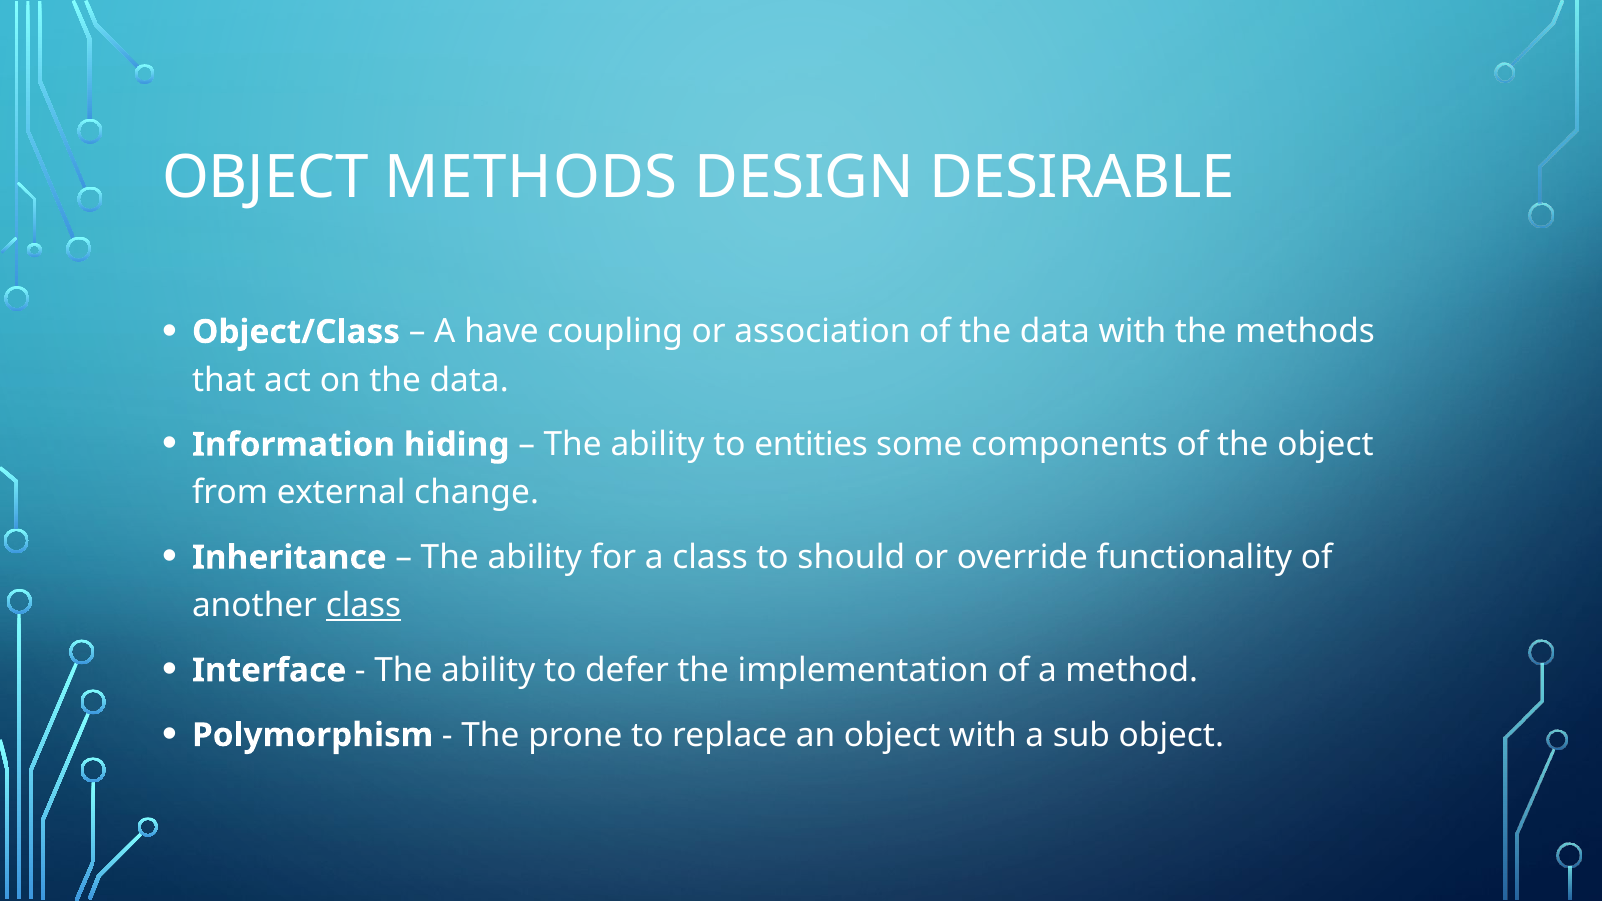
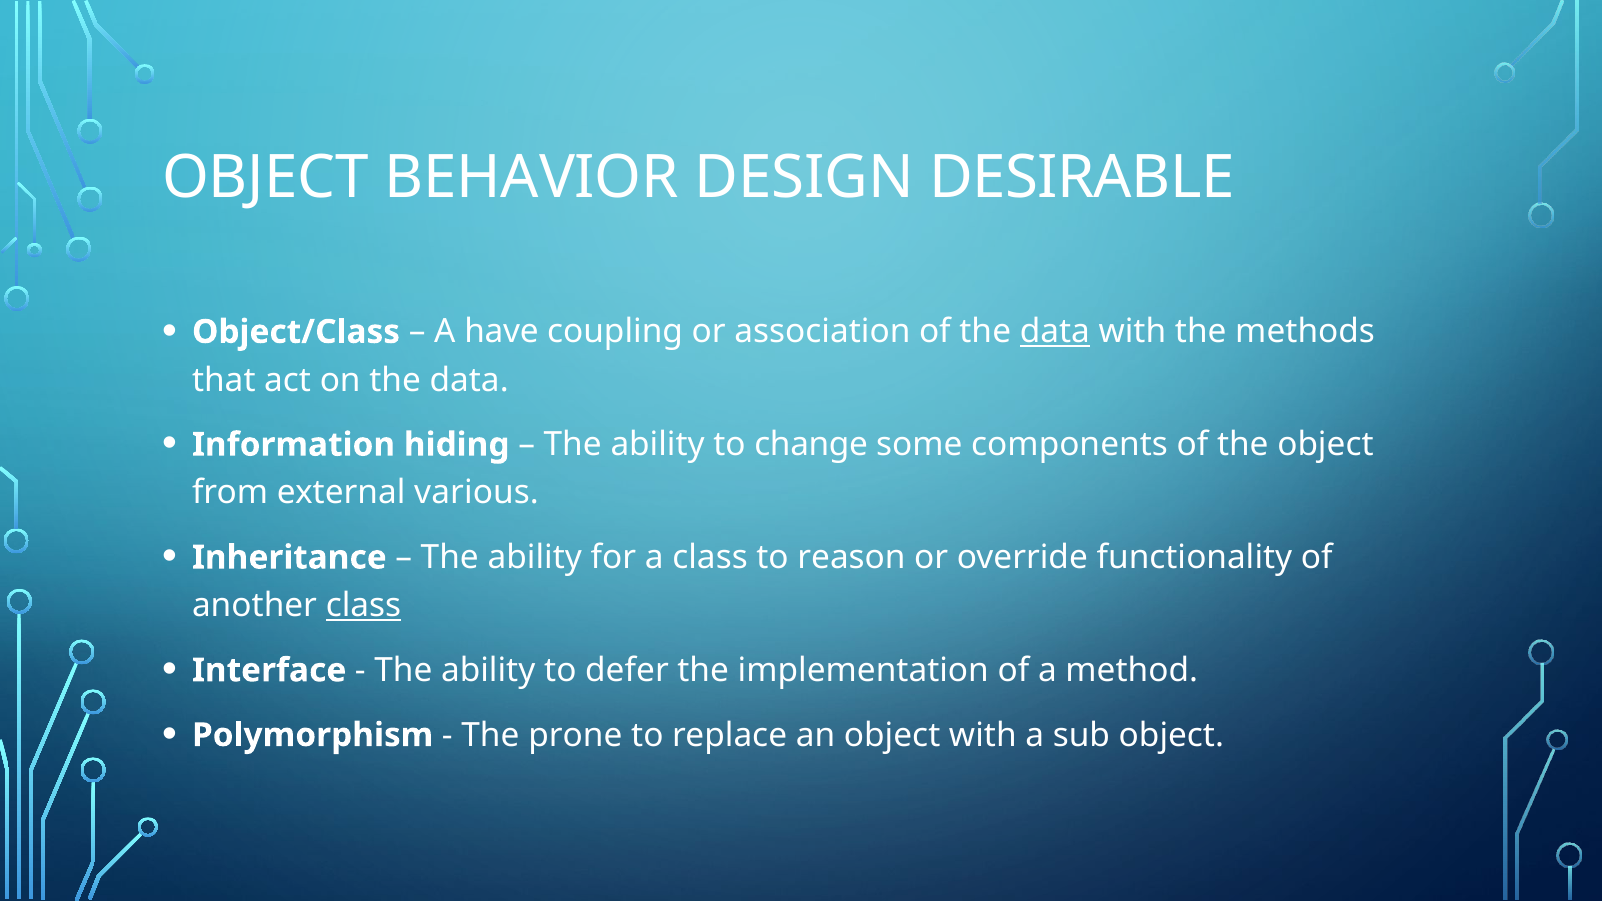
OBJECT METHODS: METHODS -> BEHAVIOR (532, 178)
data underline: none -> present (1055, 332)
entities: entities -> change (811, 445)
change: change -> various (477, 493)
should: should -> reason (851, 558)
